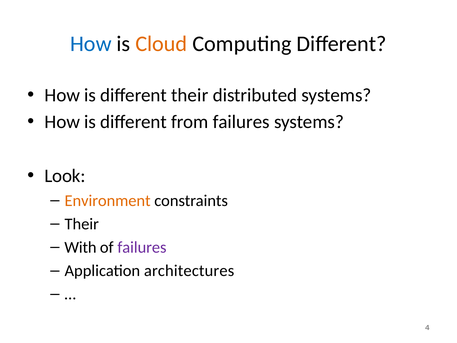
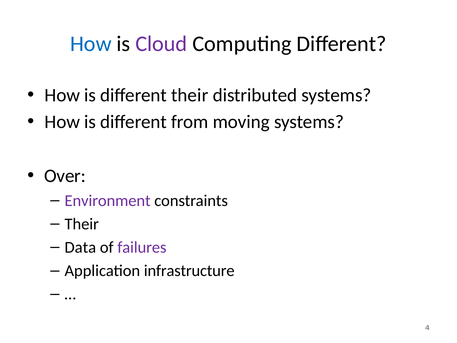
Cloud colour: orange -> purple (161, 44)
from failures: failures -> moving (241, 122)
Look: Look -> Over (65, 176)
Environment colour: orange -> purple (108, 200)
With: With -> Data (80, 247)
architectures: architectures -> infrastructure (189, 271)
